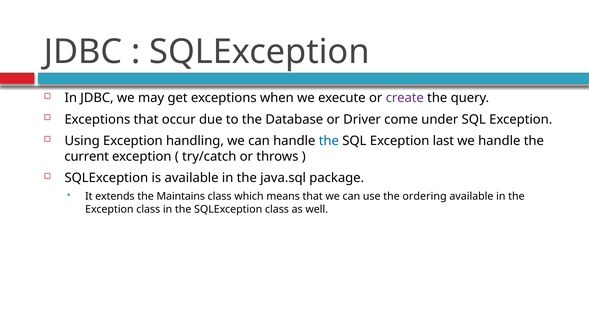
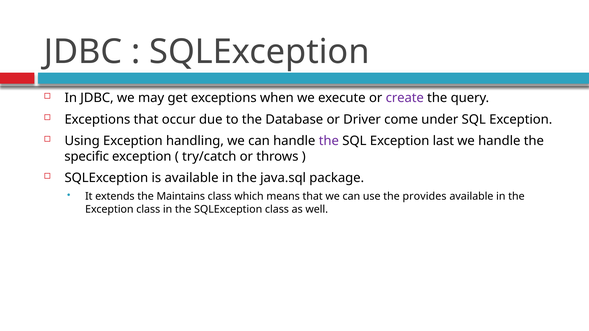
the colour: blue -> purple (329, 141)
current: current -> specific (87, 157)
ordering: ordering -> provides (425, 197)
